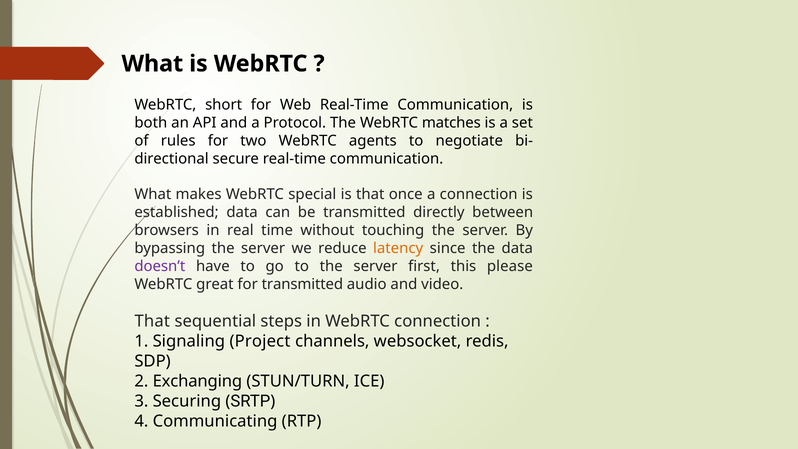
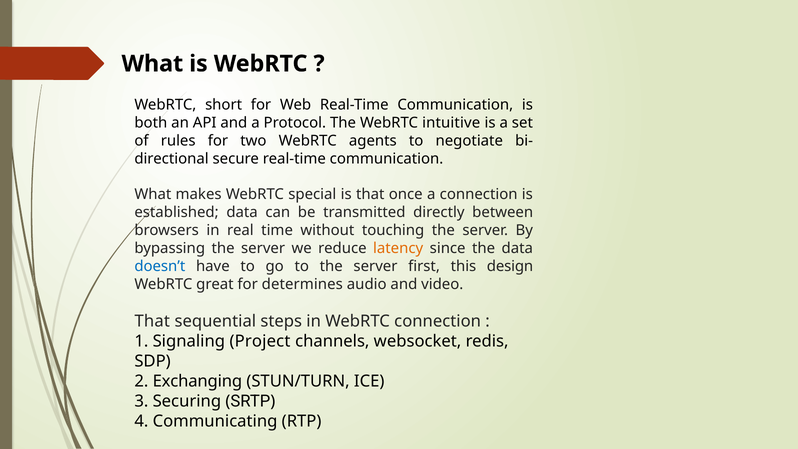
matches: matches -> intuitive (451, 123)
doesn’t colour: purple -> blue (160, 266)
please: please -> design (510, 266)
for transmitted: transmitted -> determines (302, 284)
